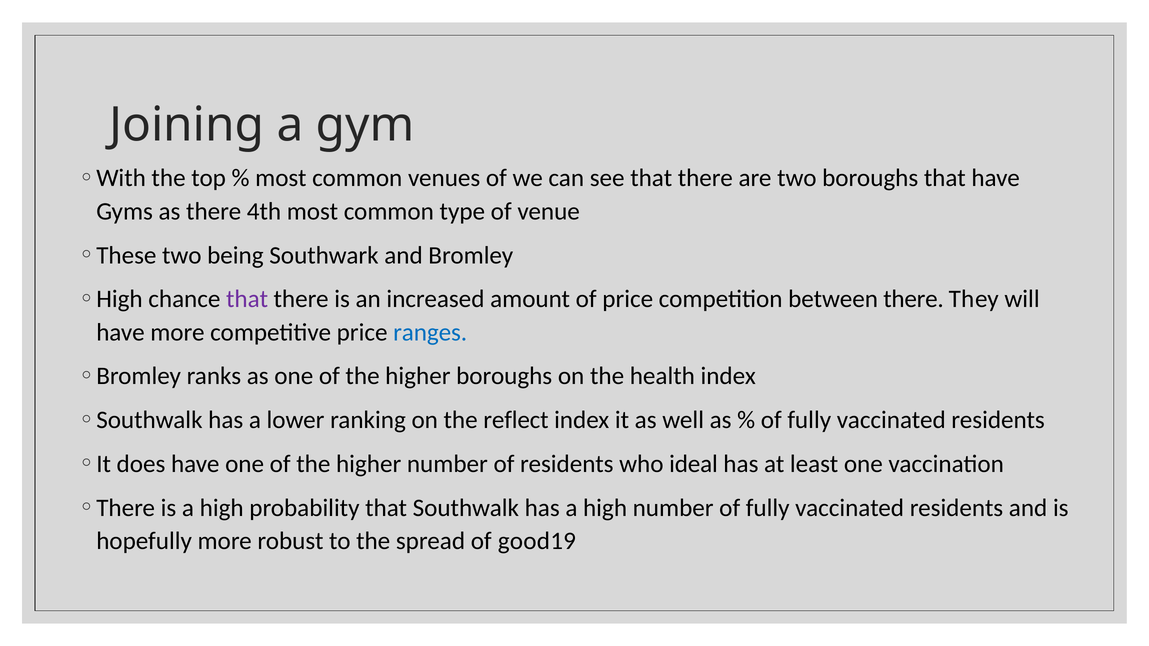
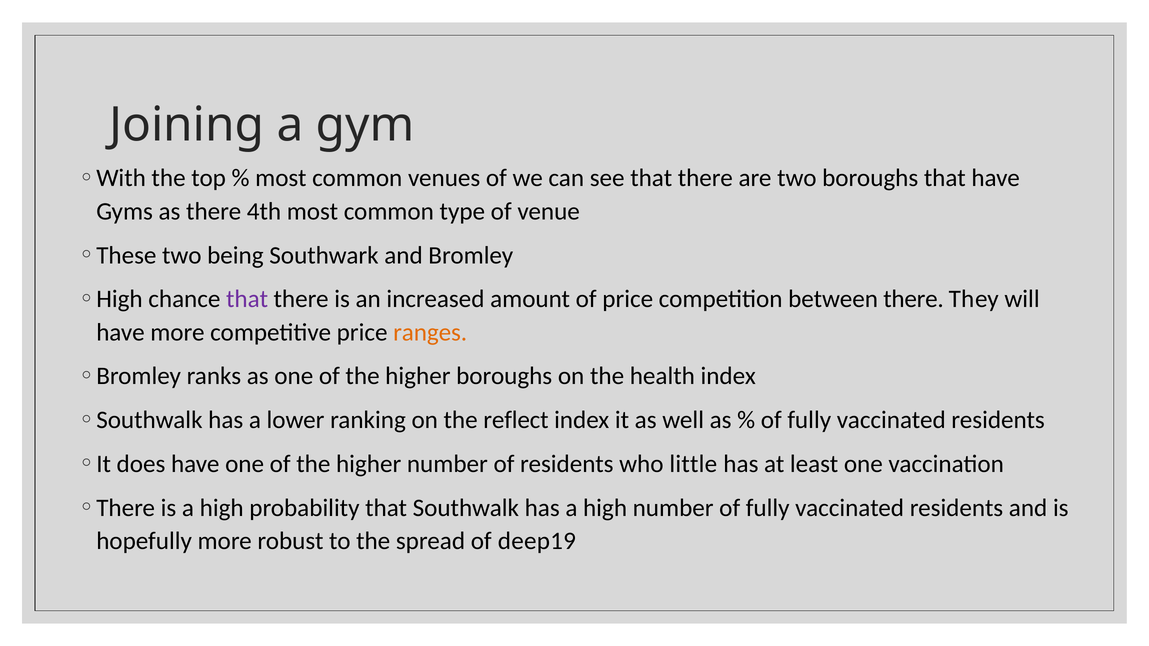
ranges colour: blue -> orange (430, 332)
ideal: ideal -> little (693, 464)
good19: good19 -> deep19 (537, 541)
